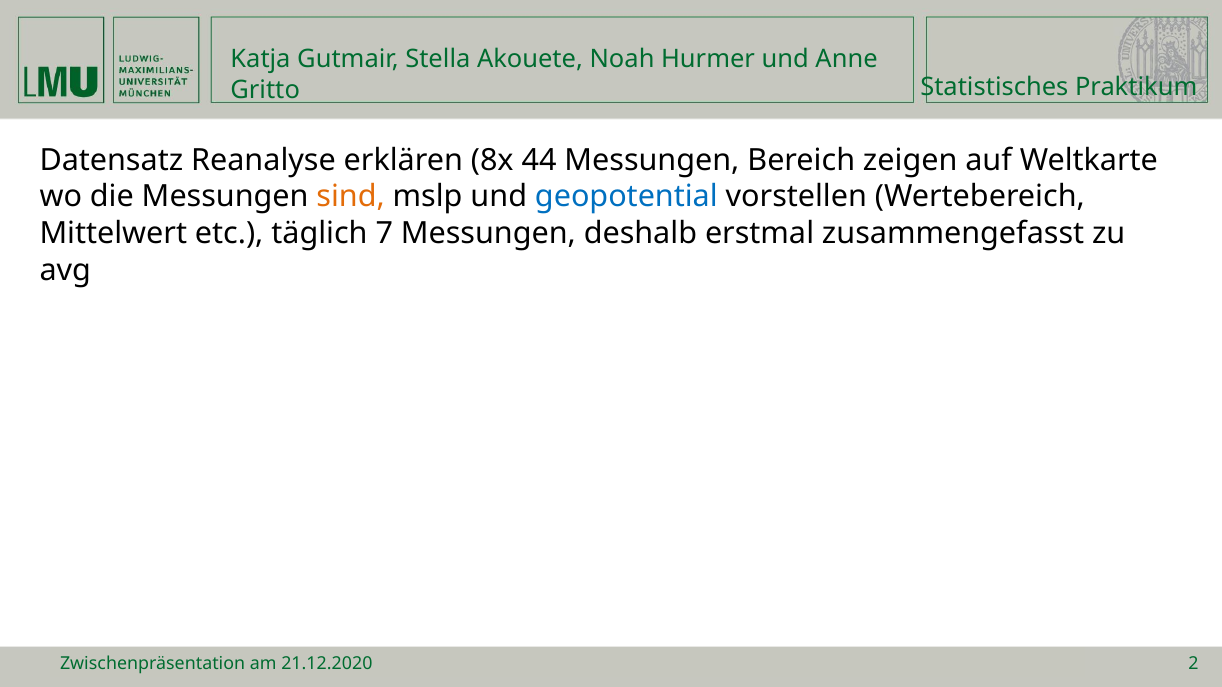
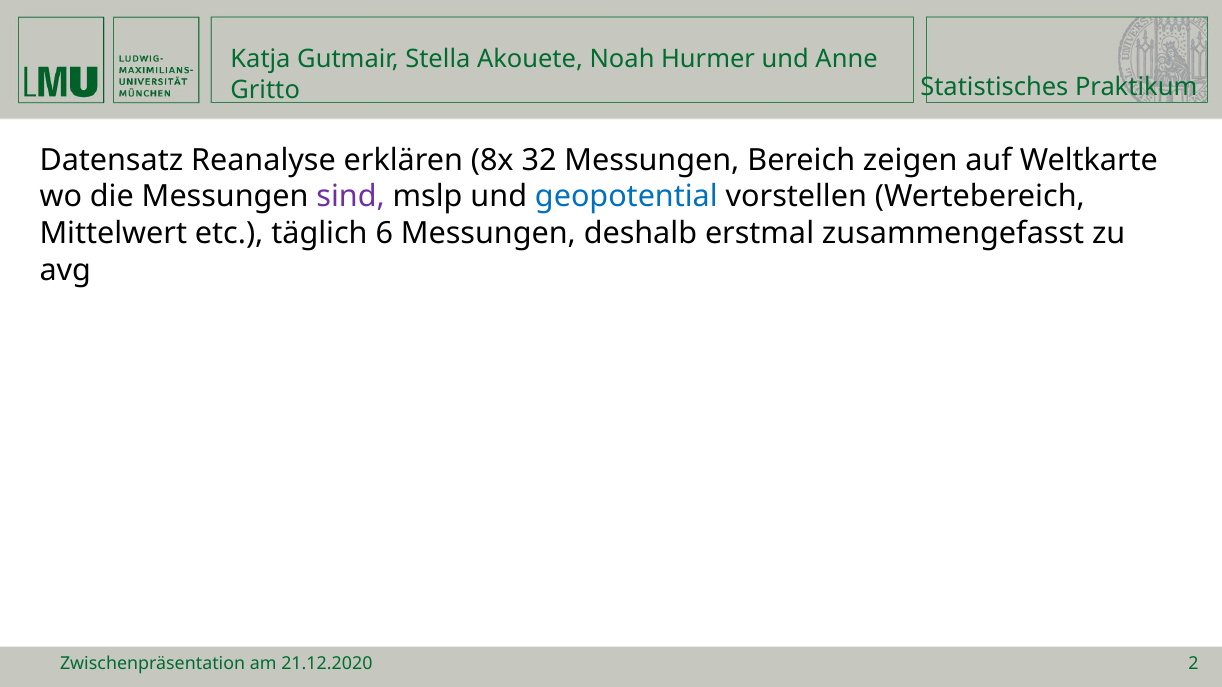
44: 44 -> 32 (539, 160)
sind colour: orange -> purple (351, 197)
7: 7 -> 6 (384, 233)
